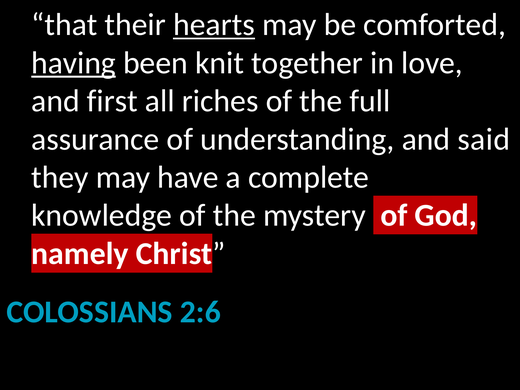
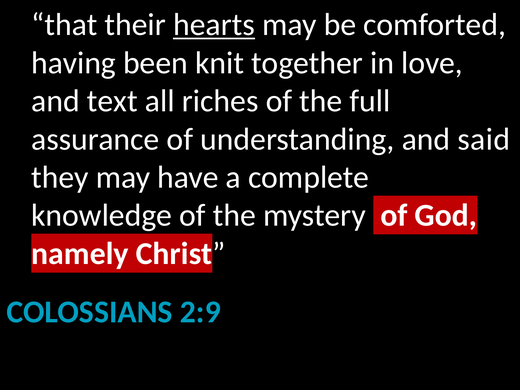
having underline: present -> none (74, 63)
first: first -> text (112, 101)
2:6: 2:6 -> 2:9 (200, 312)
